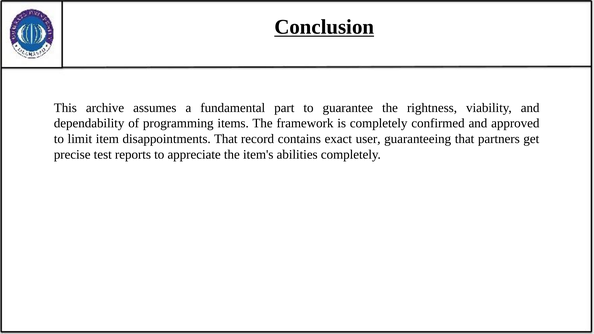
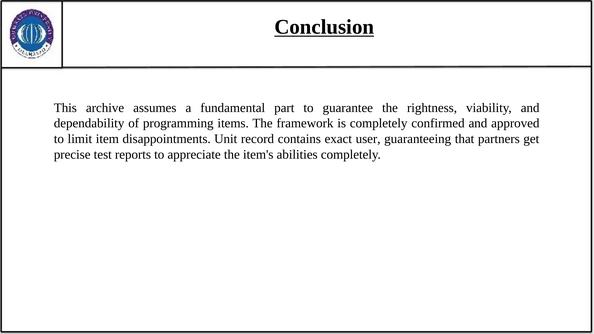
disappointments That: That -> Unit (226, 139)
